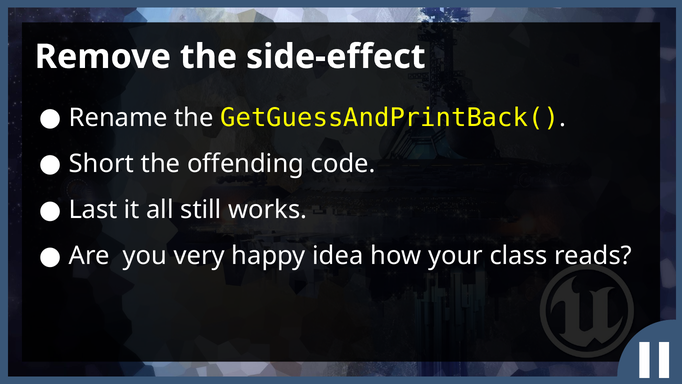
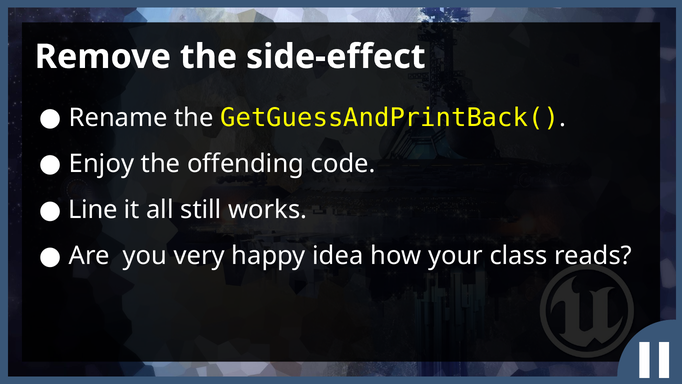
Short: Short -> Enjoy (101, 164)
Last: Last -> Line (93, 210)
